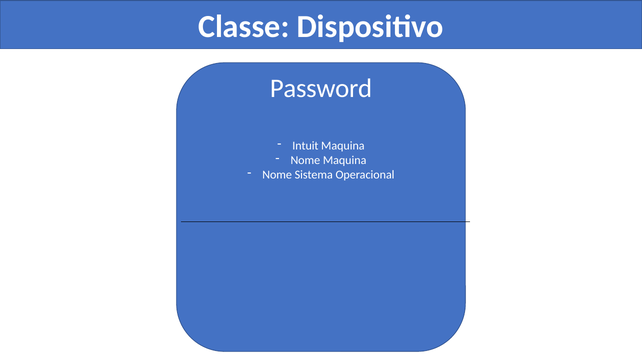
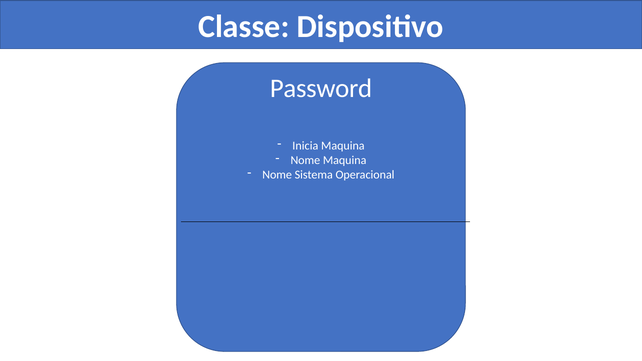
Intuit: Intuit -> Inicia (305, 146)
